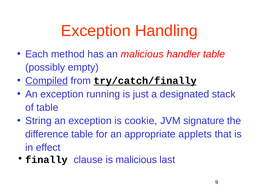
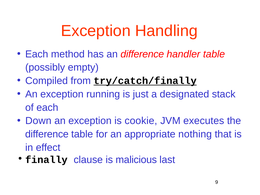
an malicious: malicious -> difference (142, 54)
Compiled underline: present -> none (47, 81)
of table: table -> each (47, 108)
String: String -> Down (38, 121)
signature: signature -> executes (204, 121)
applets: applets -> nothing (195, 134)
